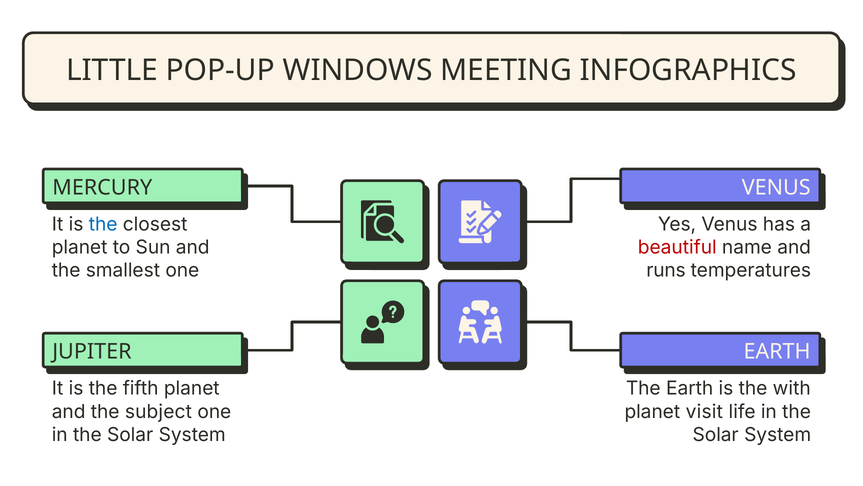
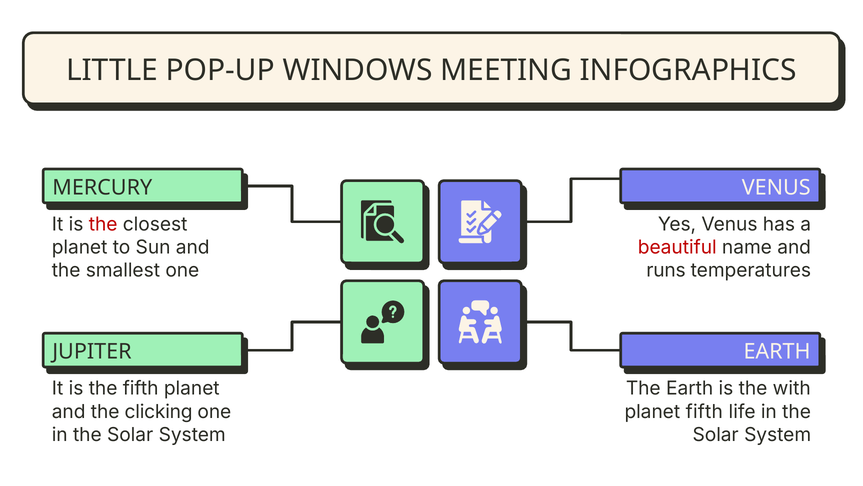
the colour: blue -> red (103, 224)
subject: subject -> clicking (159, 411)
planet visit: visit -> fifth (704, 411)
